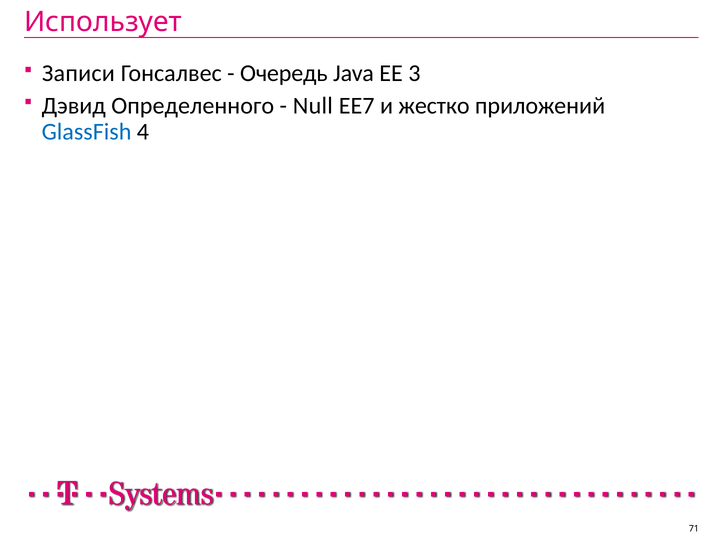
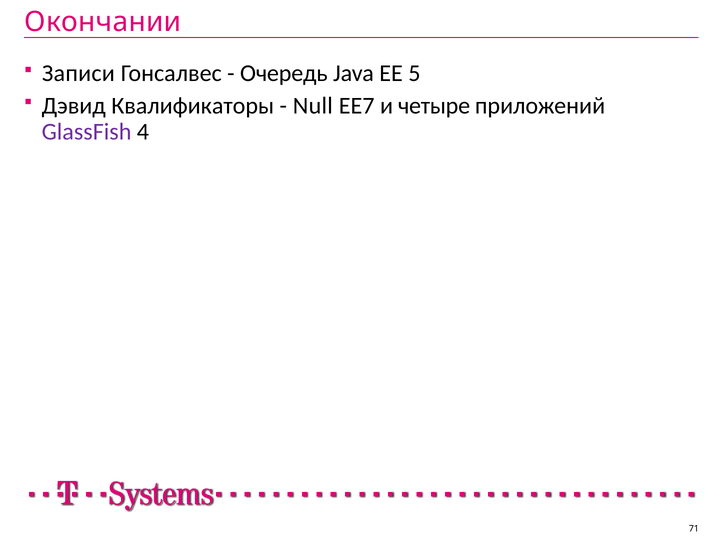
Использует: Использует -> Окончании (103, 22)
3: 3 -> 5 (414, 73)
Определенного: Определенного -> Квалификаторы (193, 105)
жестко: жестко -> четыре (434, 105)
GlassFish colour: blue -> purple (87, 131)
